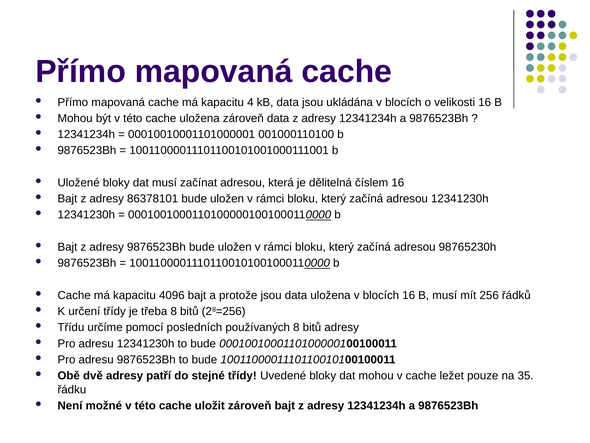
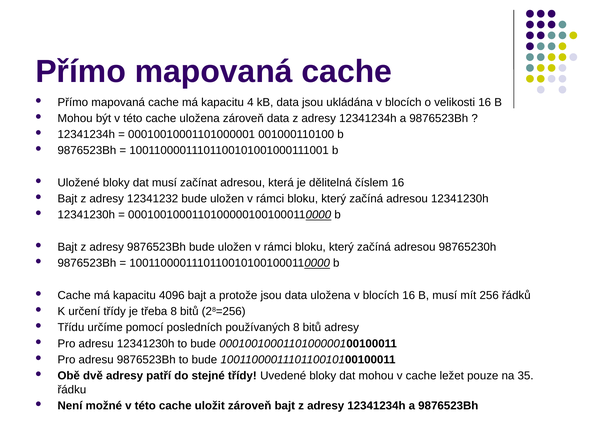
86378101: 86378101 -> 12341232 (153, 199)
